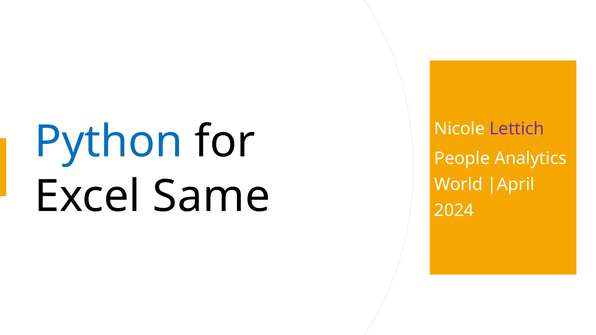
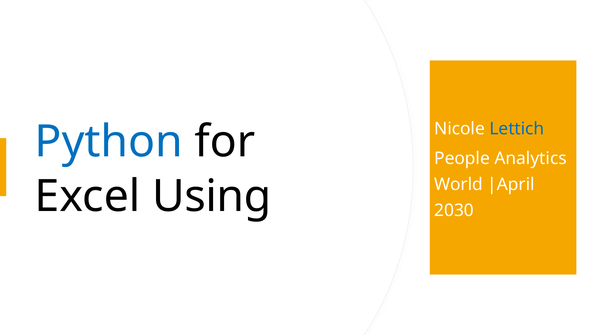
Lettich colour: purple -> blue (517, 129)
Same: Same -> Using (212, 197)
2024: 2024 -> 2030 (454, 211)
